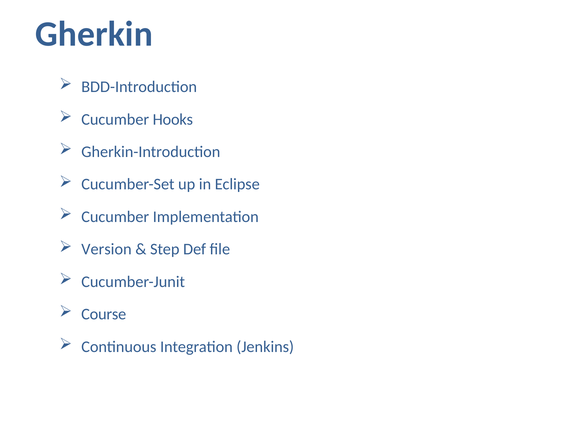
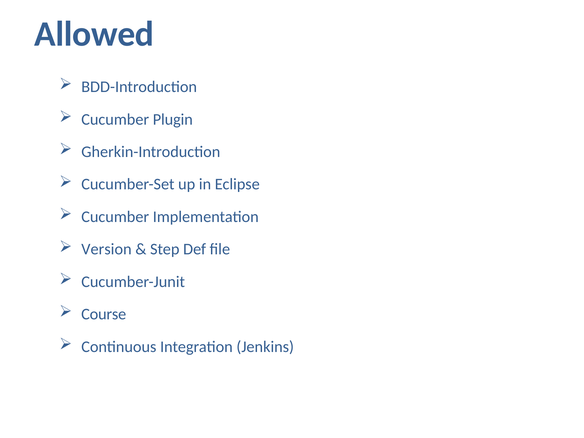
Gherkin: Gherkin -> Allowed (94, 34)
Hooks: Hooks -> Plugin (173, 119)
